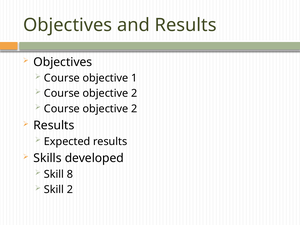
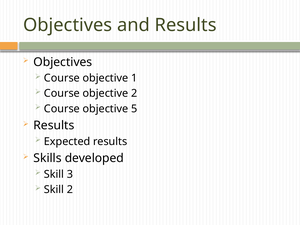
2: 2 -> 5 (134, 109)
8: 8 -> 3 (70, 174)
